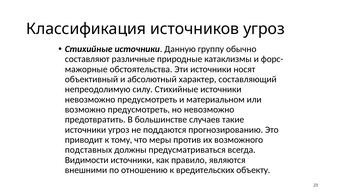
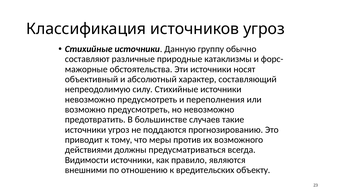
материальном: материальном -> переполнения (215, 99)
подставных: подставных -> действиями (89, 149)
